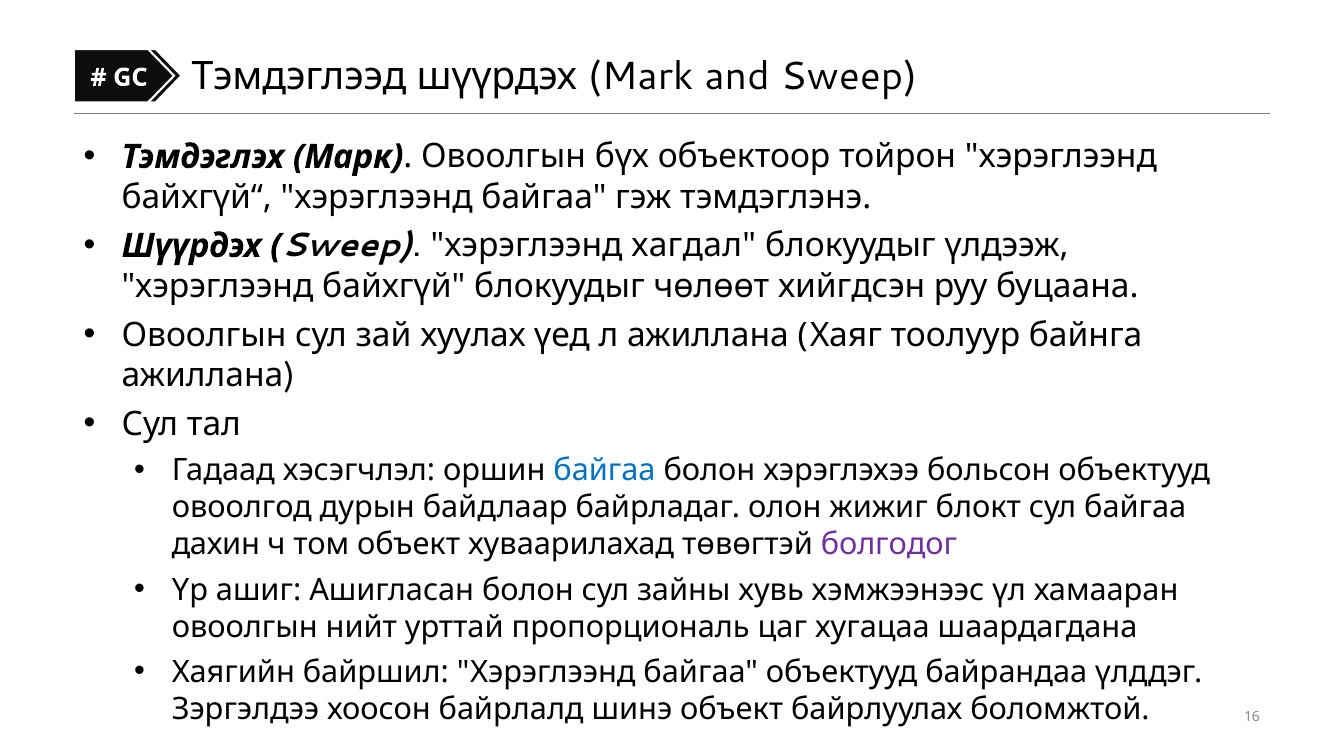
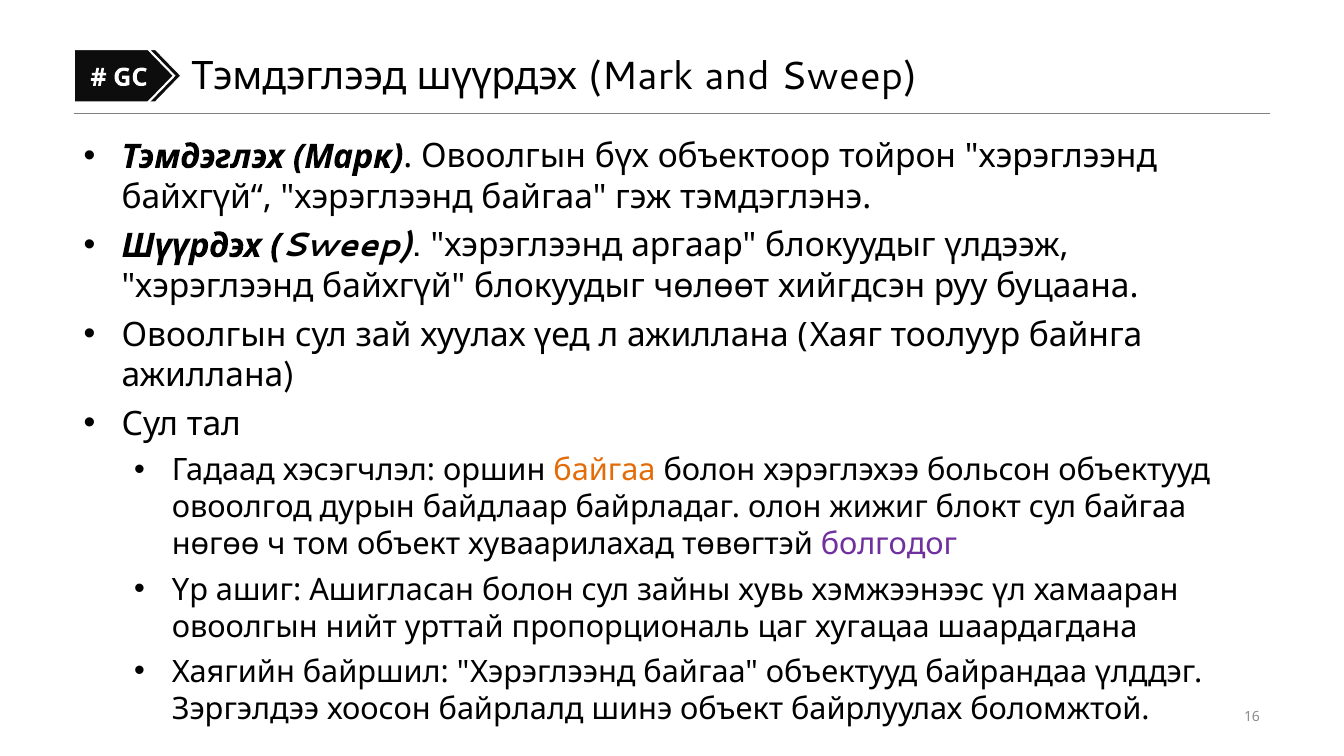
хагдал: хагдал -> аргаар (694, 246)
байгаа colour: blue -> orange (604, 471)
дахин: дахин -> нөгөө (216, 545)
